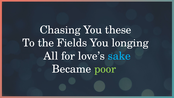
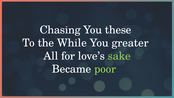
Fields: Fields -> While (72, 43)
longing: longing -> greater (130, 43)
sake colour: light blue -> light green (119, 56)
